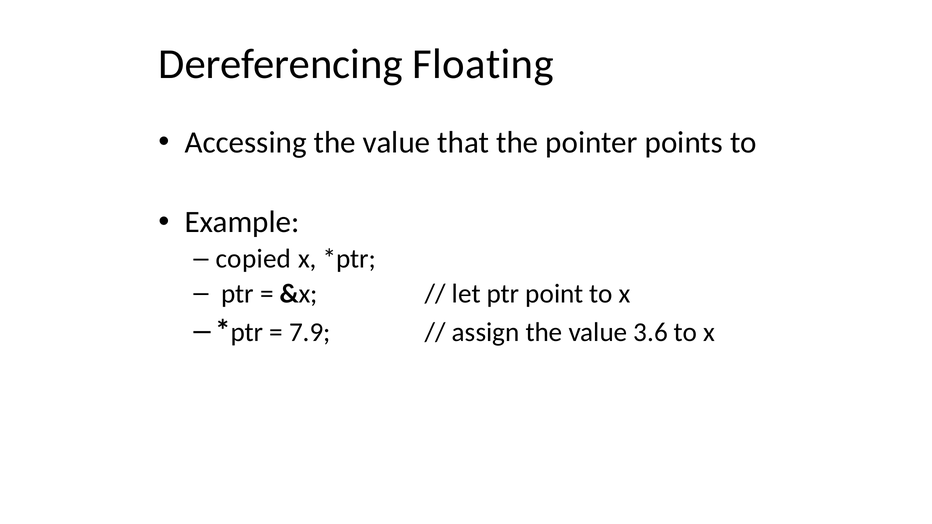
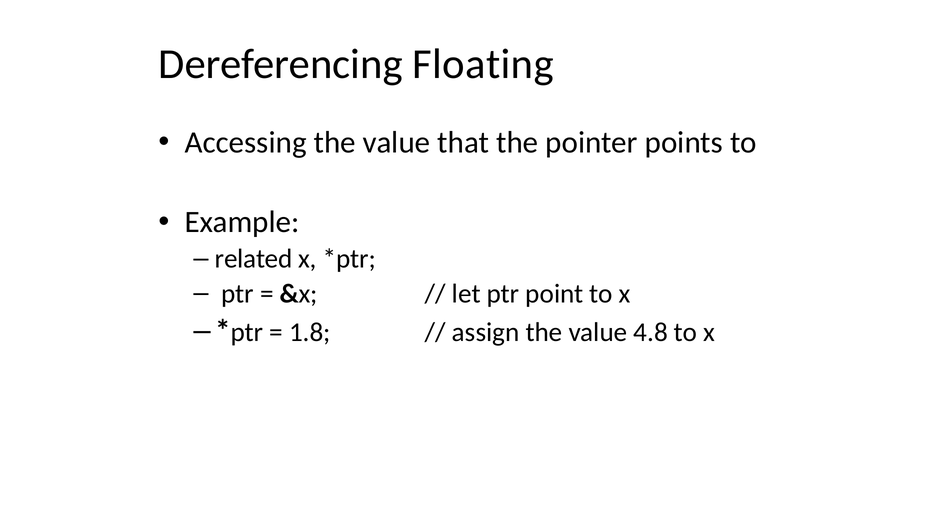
copied: copied -> related (254, 259)
7.9: 7.9 -> 1.8 (310, 333)
3.6: 3.6 -> 4.8 (651, 333)
